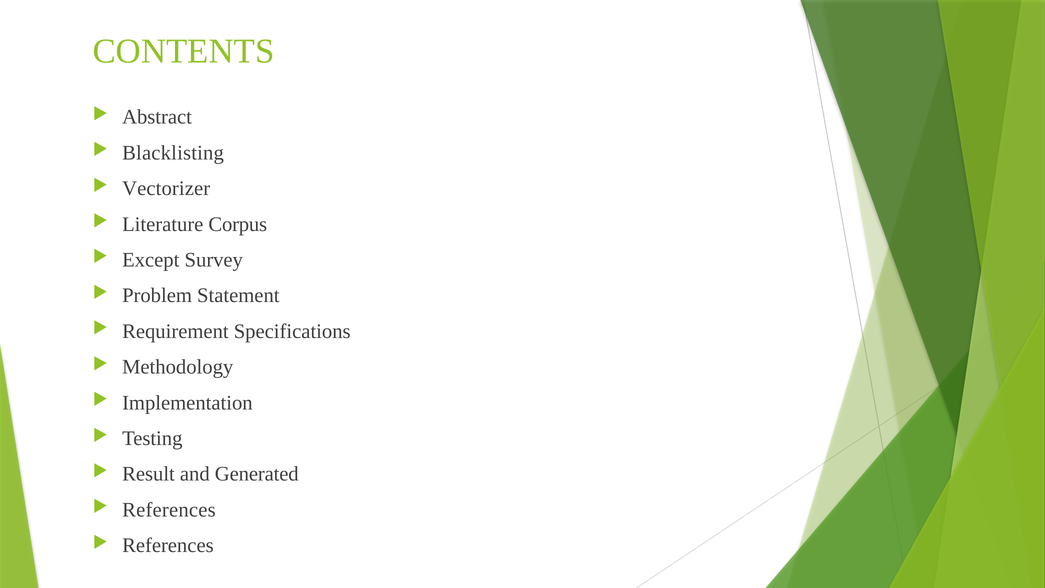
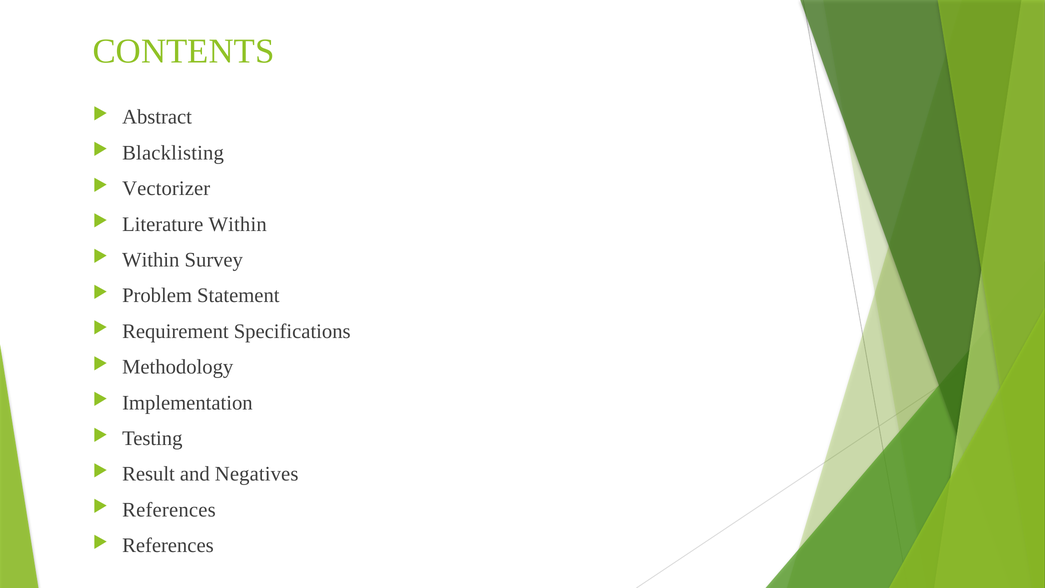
Literature Corpus: Corpus -> Within (238, 224)
Except: Except -> Within (151, 260)
Generated: Generated -> Negatives (257, 474)
